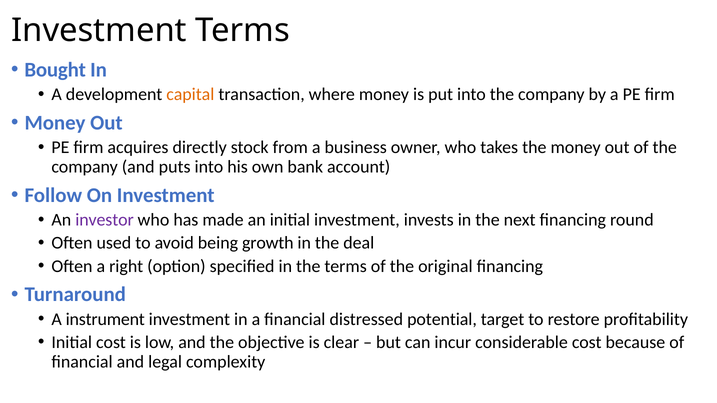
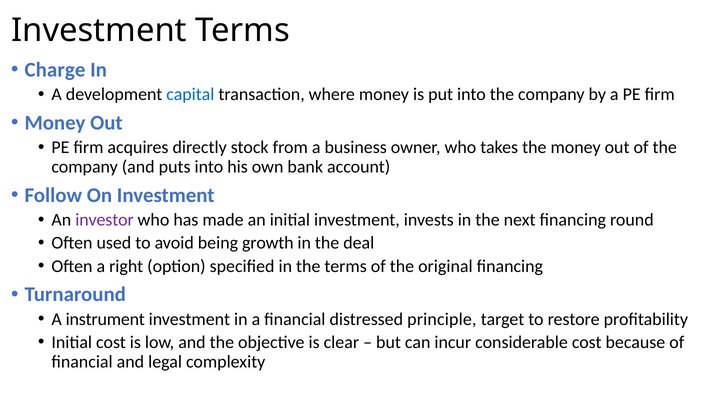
Bought: Bought -> Charge (55, 70)
capital colour: orange -> blue (190, 95)
potential: potential -> principle (442, 319)
